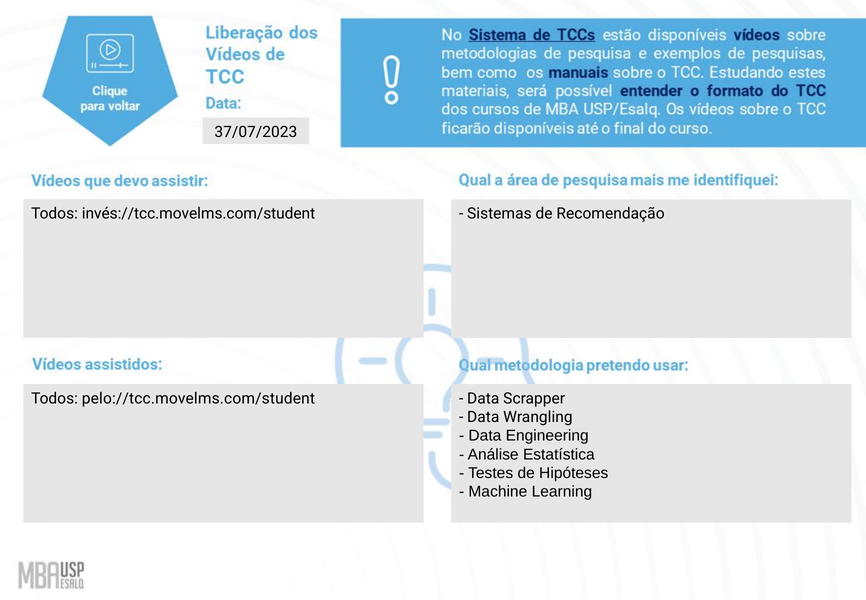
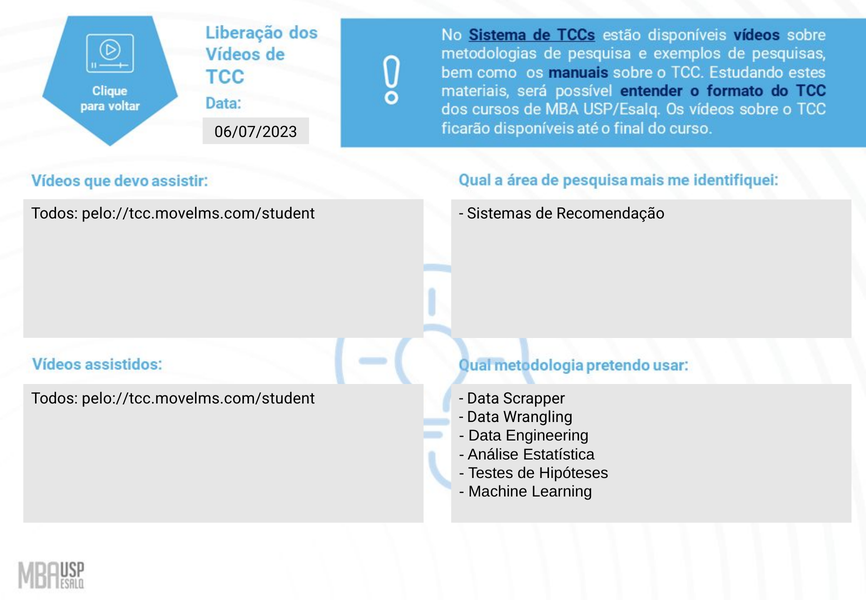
37/07/2023: 37/07/2023 -> 06/07/2023 (256, 132)
invés://tcc.movelms.com/student: invés://tcc.movelms.com/student -> pelo://tcc.movelms.com/student (198, 213)
